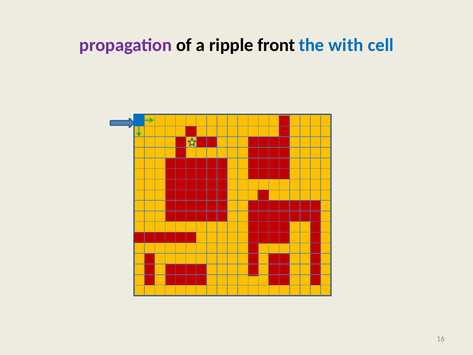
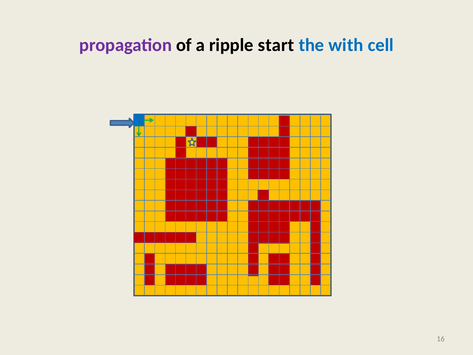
front: front -> start (276, 45)
